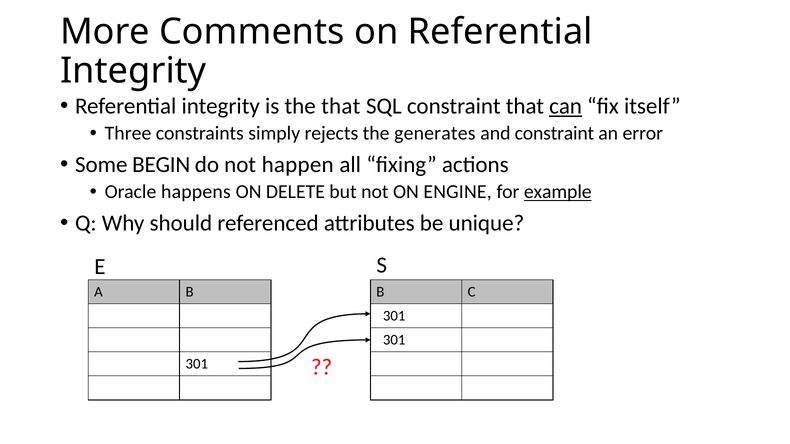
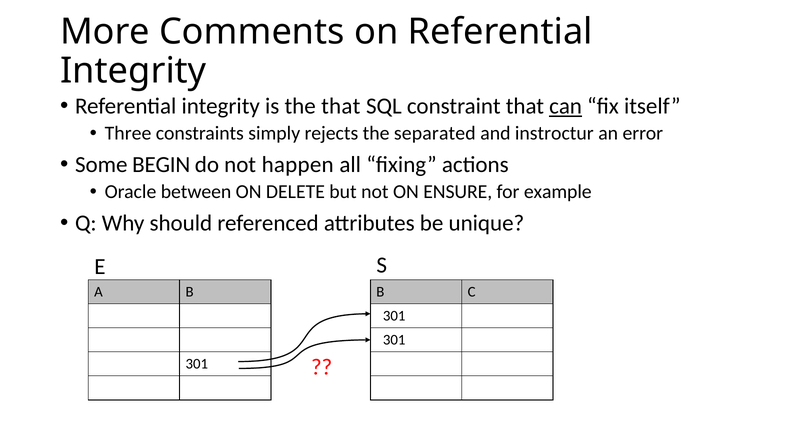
generates: generates -> separated (435, 134)
and constraint: constraint -> instroctur (554, 134)
happens: happens -> between (196, 192)
ENGINE: ENGINE -> ENSURE (458, 192)
example underline: present -> none (558, 192)
